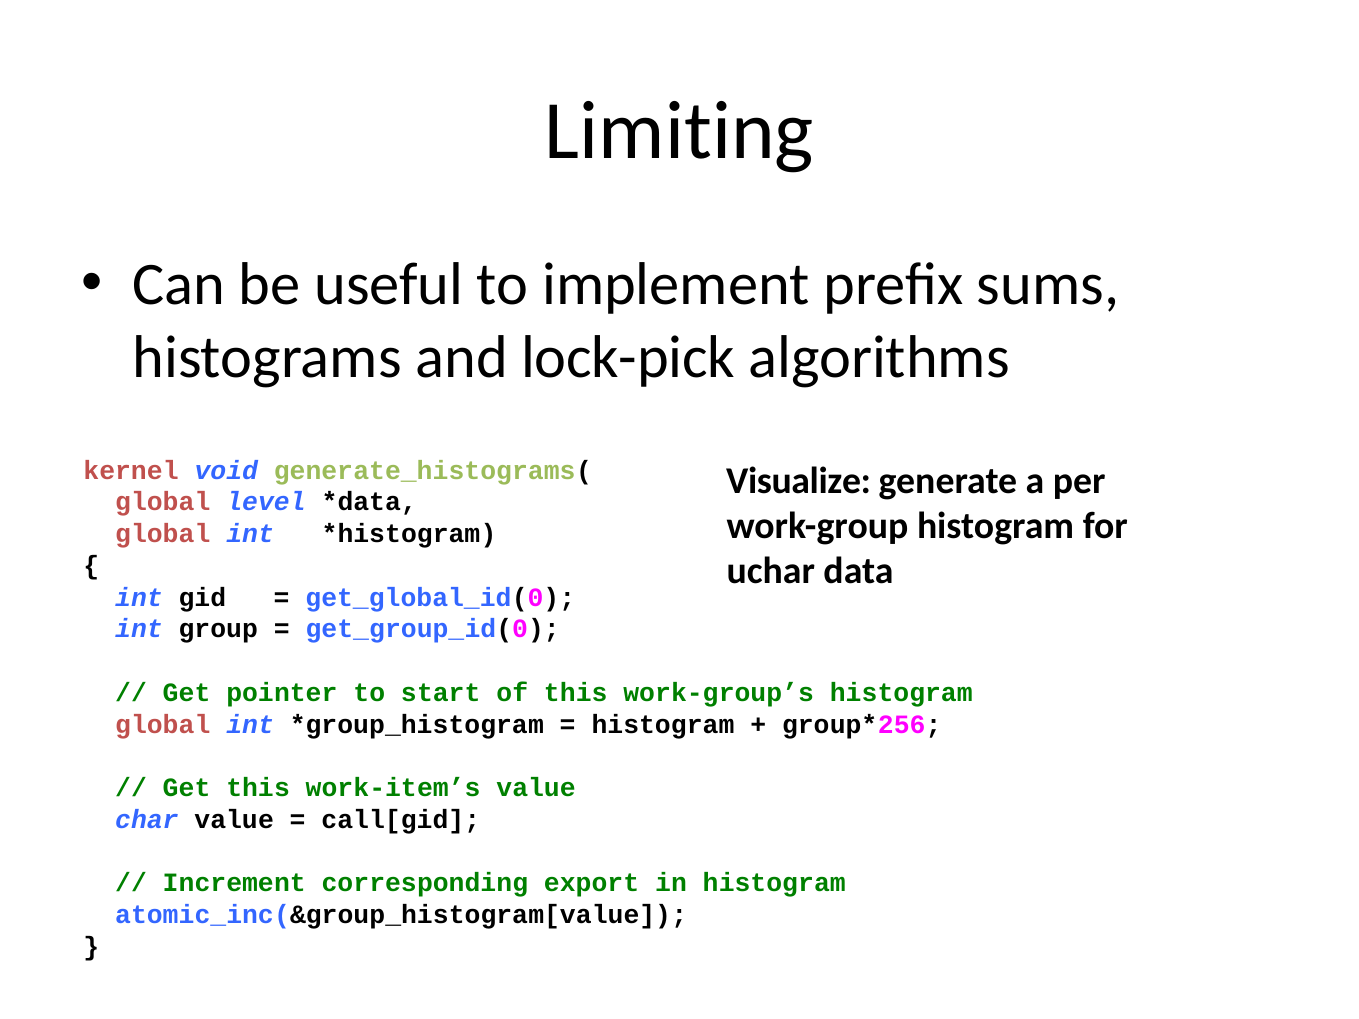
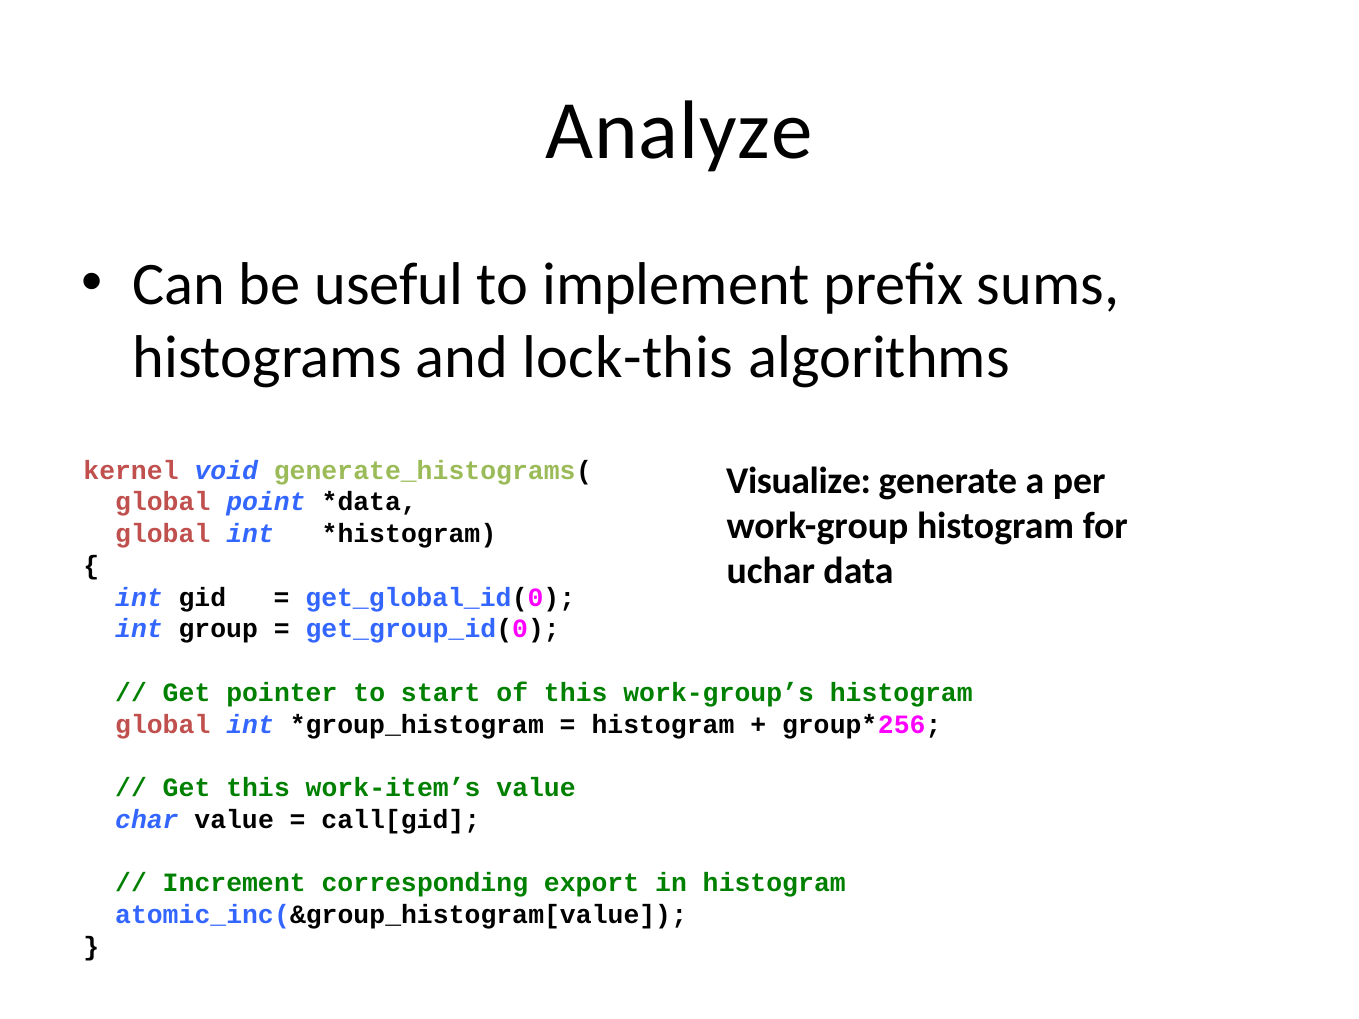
Limiting: Limiting -> Analyze (679, 132)
lock-pick: lock-pick -> lock-this (628, 358)
level: level -> point (266, 502)
